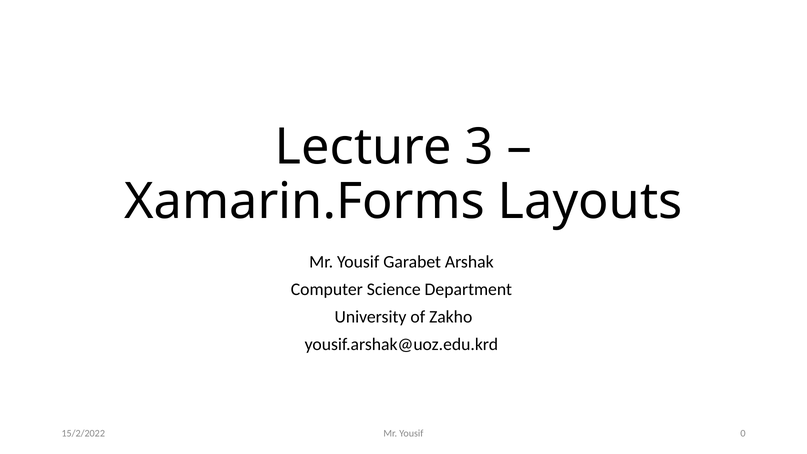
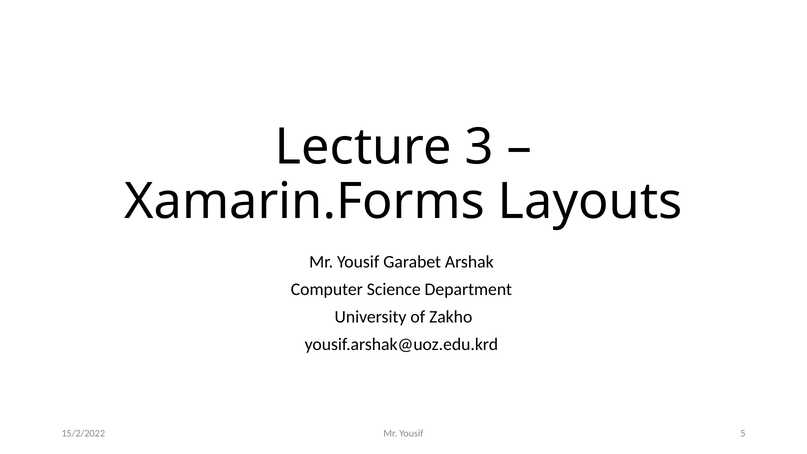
0: 0 -> 5 (743, 433)
